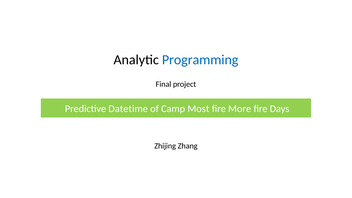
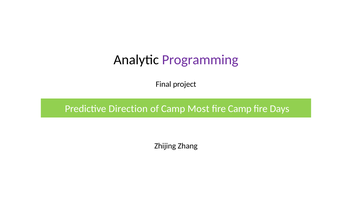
Programming colour: blue -> purple (200, 60)
Datetime: Datetime -> Direction (128, 109)
fire More: More -> Camp (240, 109)
